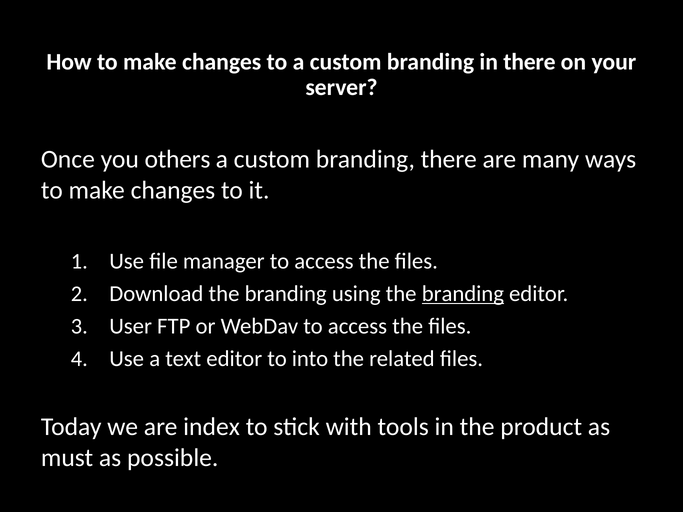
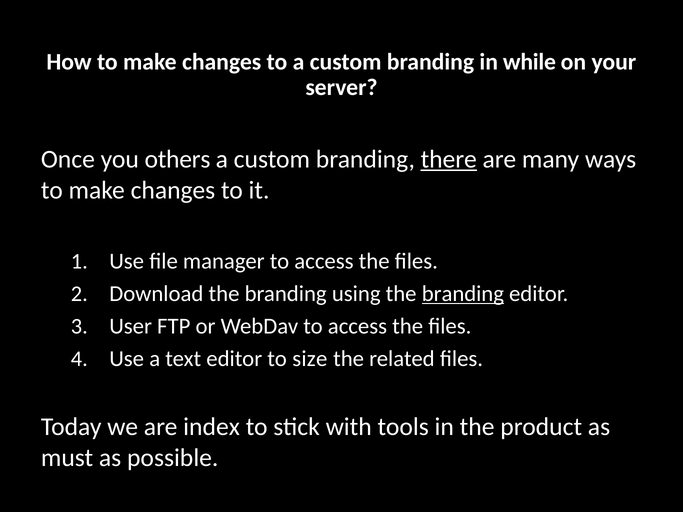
in there: there -> while (529, 62)
there underline: none -> present (449, 159)
into: into -> size (310, 359)
